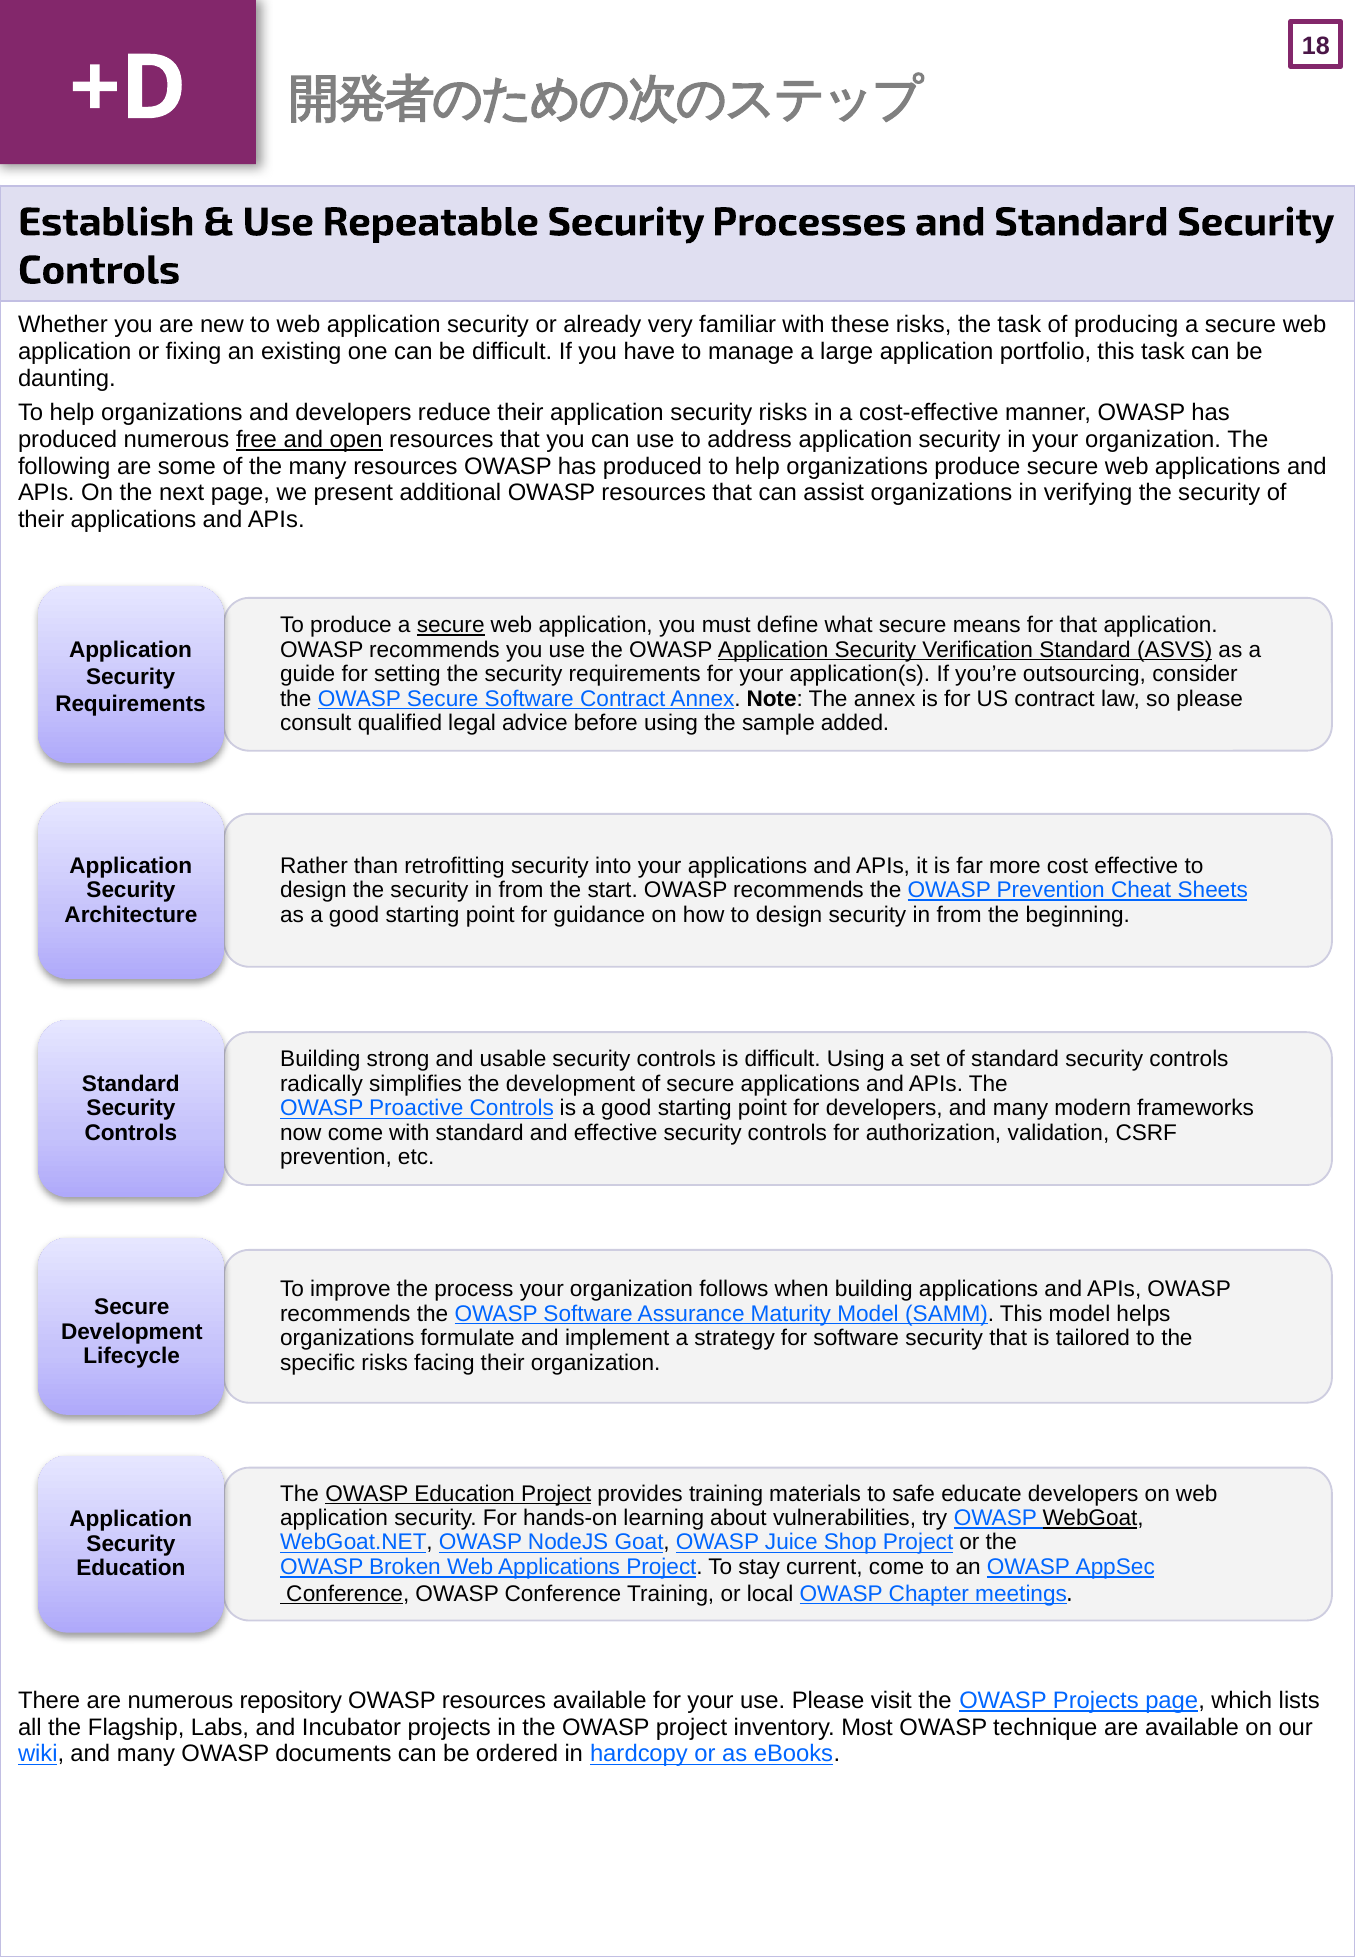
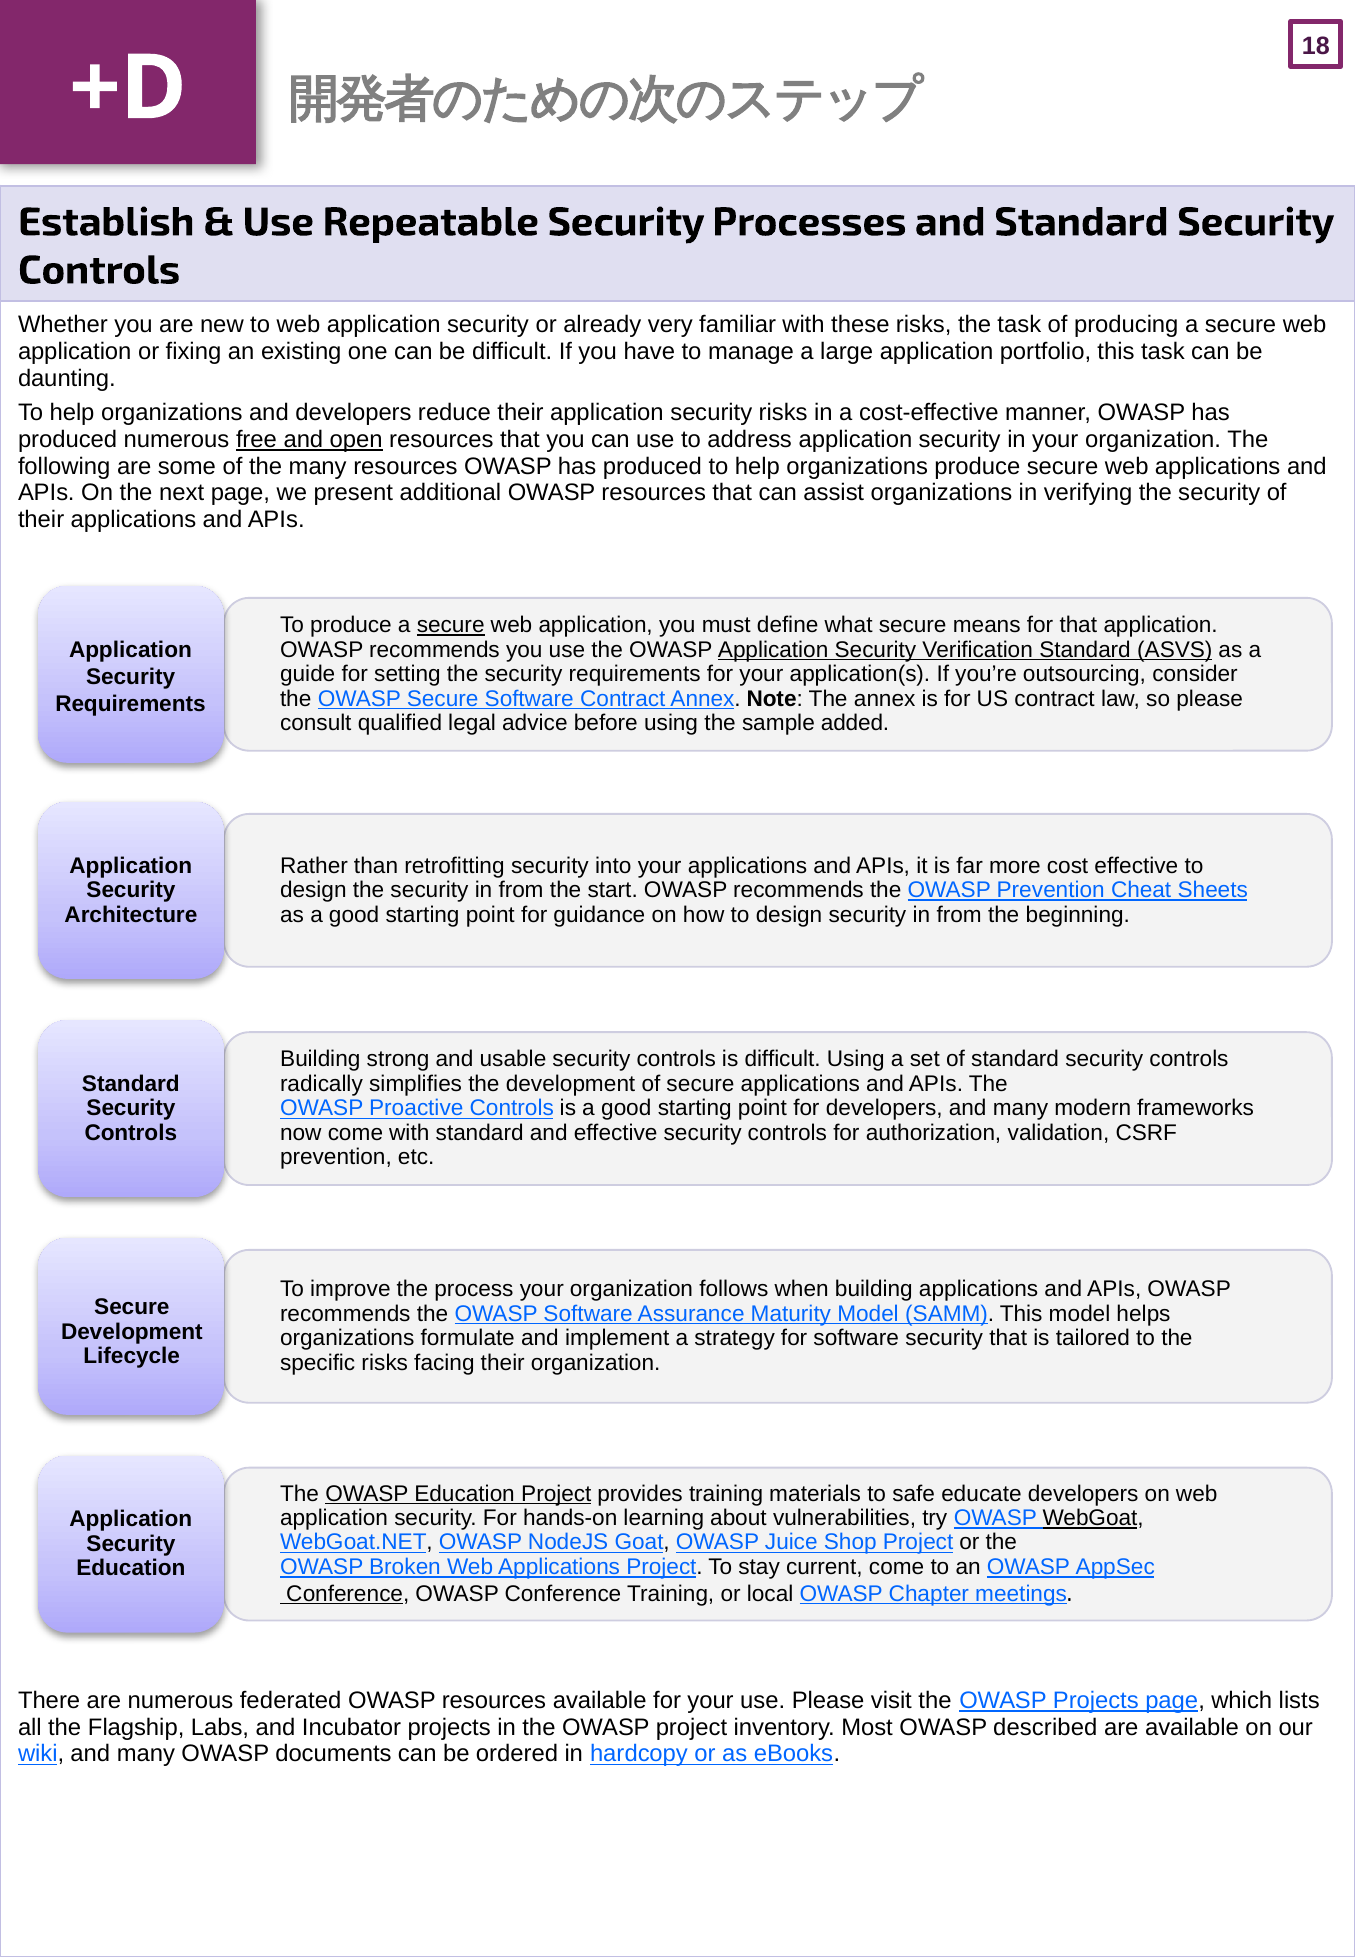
repository: repository -> federated (291, 1701)
technique: technique -> described (1045, 1727)
